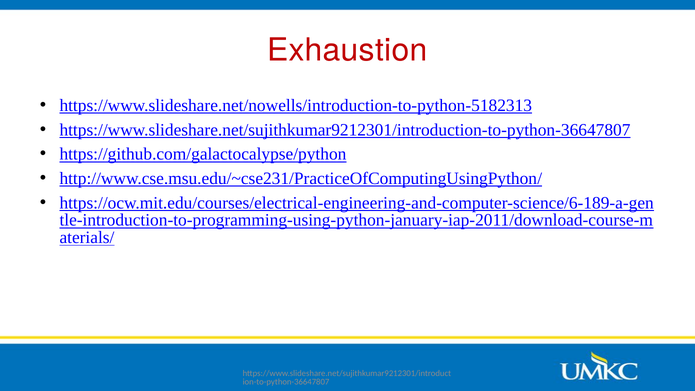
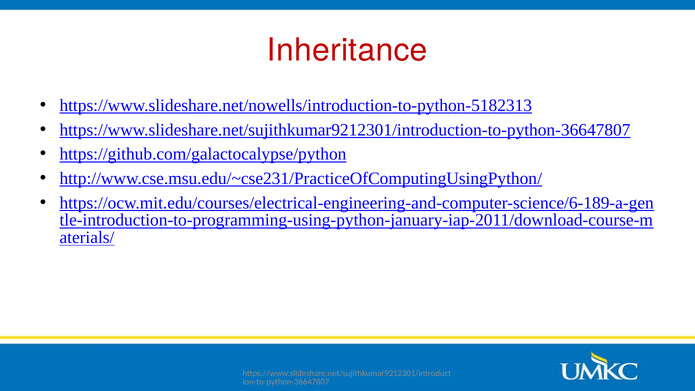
Exhaustion: Exhaustion -> Inheritance (347, 50)
